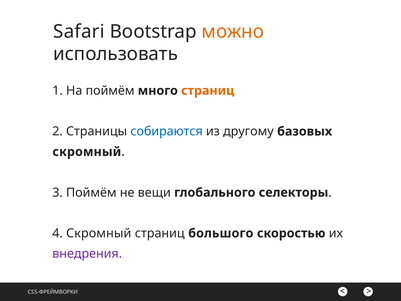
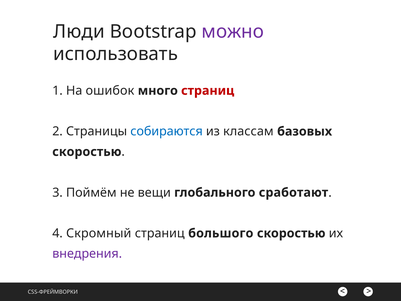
Safari: Safari -> Люди (79, 31)
можно colour: orange -> purple (233, 31)
На поймём: поймём -> ошибок (110, 91)
страниц colour: orange -> red (208, 91)
другому: другому -> классам (248, 131)
скромный: скромный -> скоростью (87, 152)
селекторы: селекторы -> сработают (293, 192)
